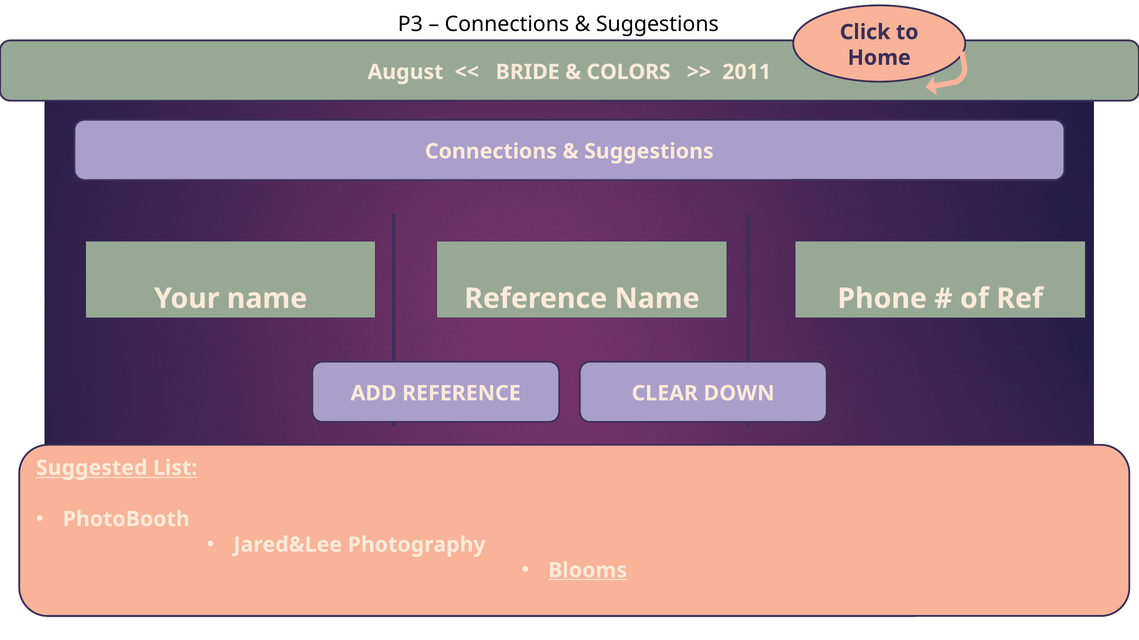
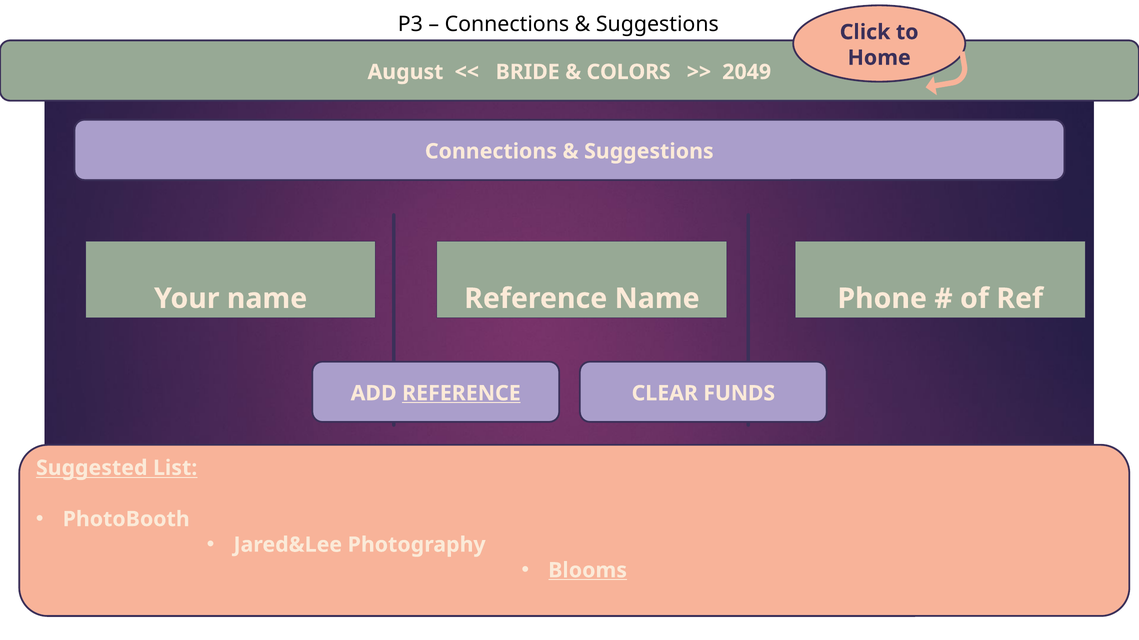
2011: 2011 -> 2049 (747, 72)
REFERENCE underline: none -> present (461, 394)
DOWN: DOWN -> FUNDS (739, 394)
